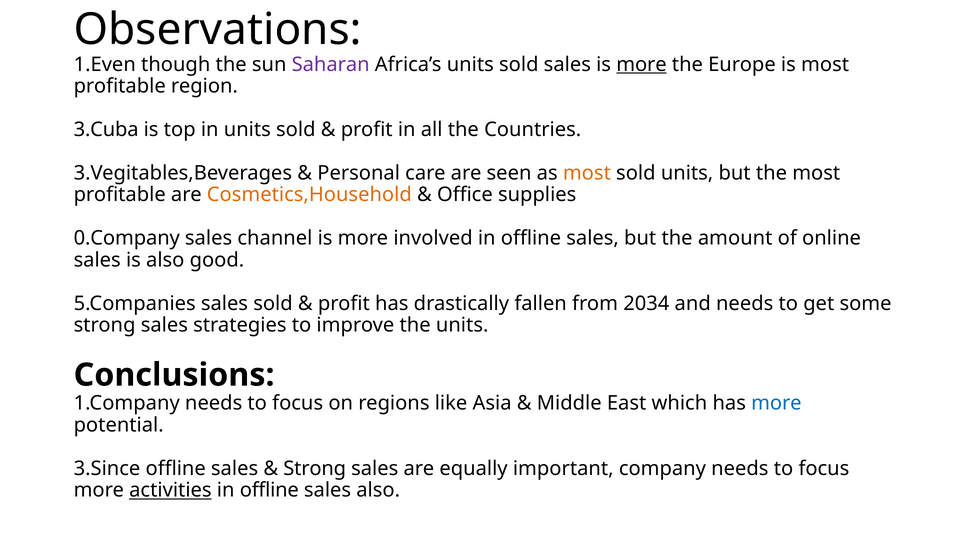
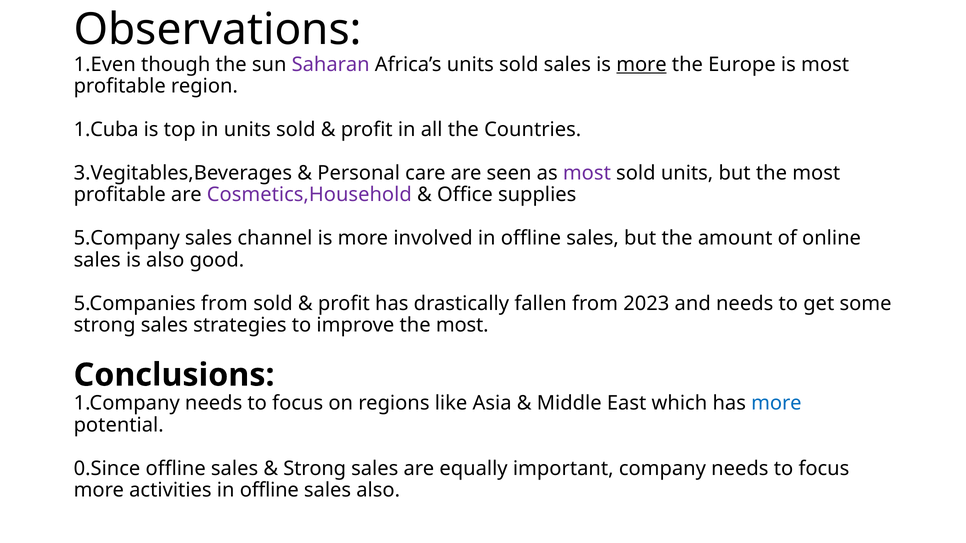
3.Cuba: 3.Cuba -> 1.Cuba (106, 130)
most colour: orange -> purple (587, 173)
Cosmetics,Household colour: orange -> purple (309, 195)
0.Company: 0.Company -> 5.Company (127, 238)
5.Companies sales: sales -> from (224, 304)
2034: 2034 -> 2023 (646, 304)
improve the units: units -> most (462, 325)
3.Since: 3.Since -> 0.Since (107, 469)
activities underline: present -> none (170, 491)
